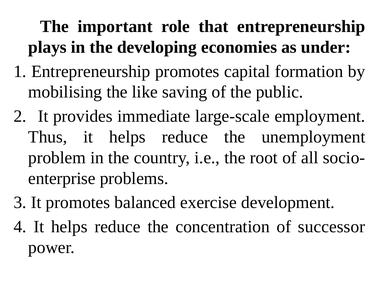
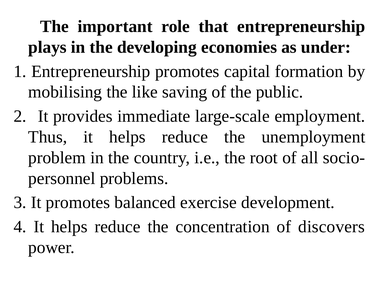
enterprise: enterprise -> personnel (62, 179)
successor: successor -> discovers (332, 227)
